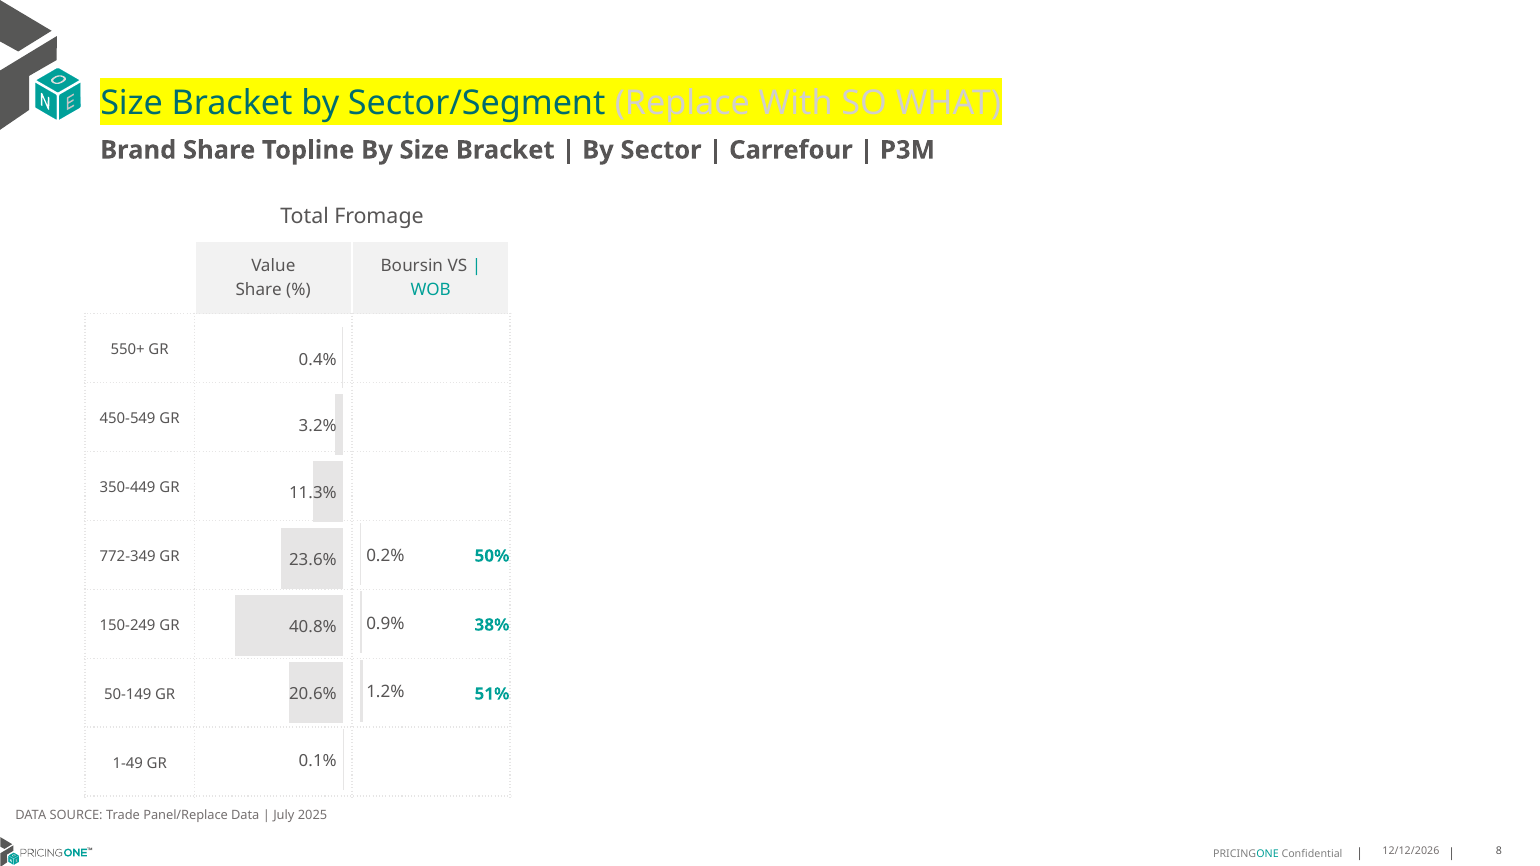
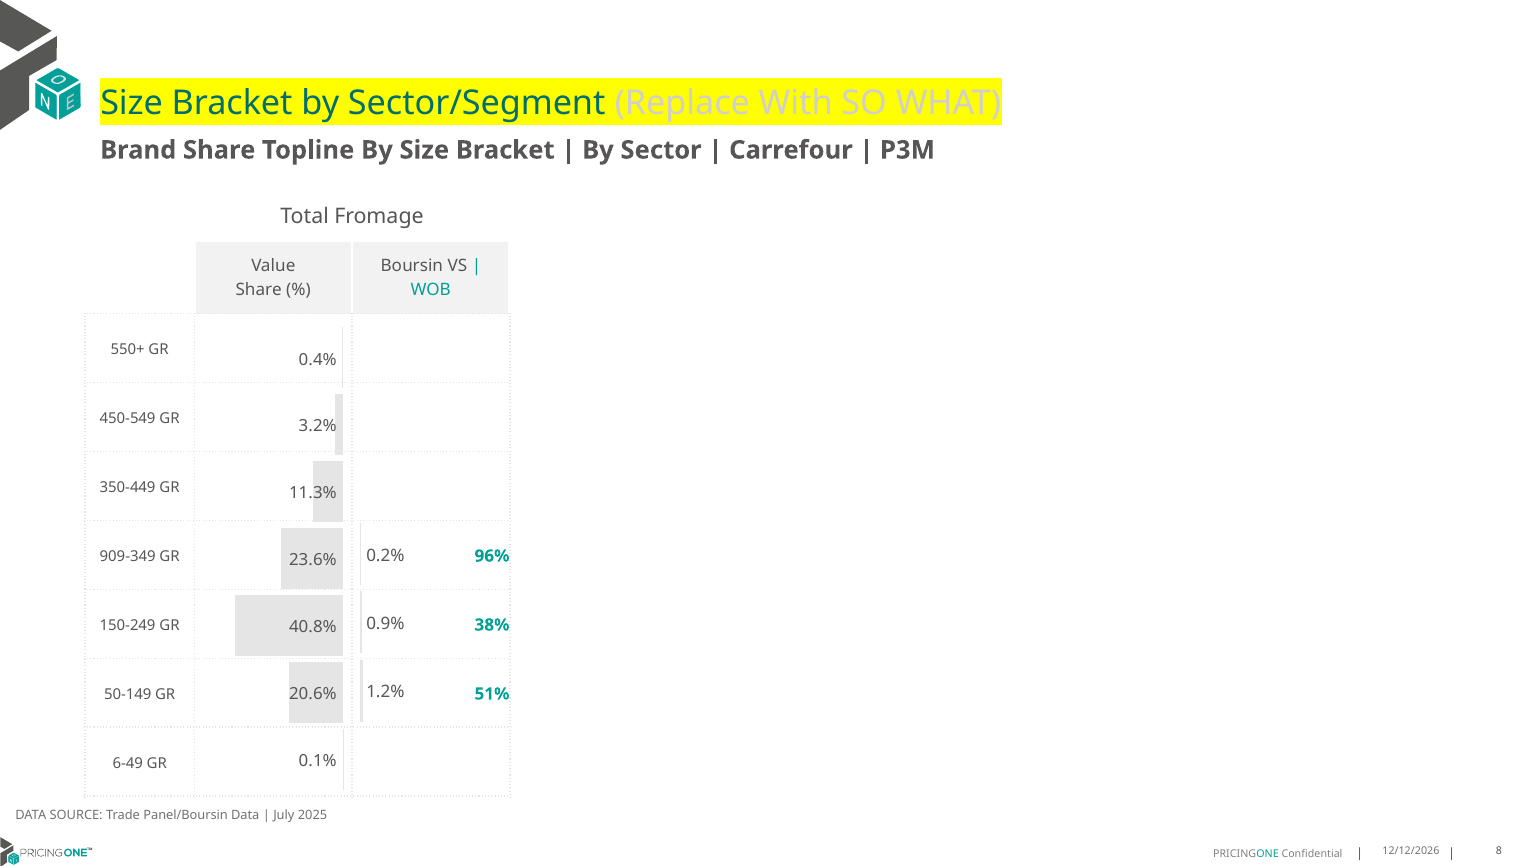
772-349: 772-349 -> 909-349 (128, 556)
50%: 50% -> 96% (492, 556)
1-49: 1-49 -> 6-49 (128, 763)
Panel/Replace: Panel/Replace -> Panel/Boursin (186, 816)
